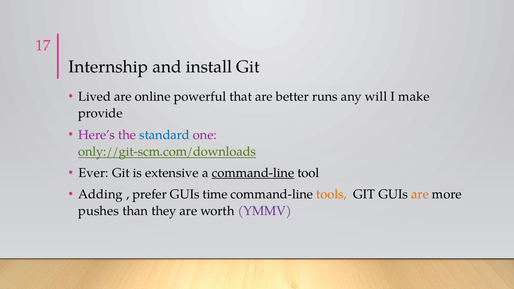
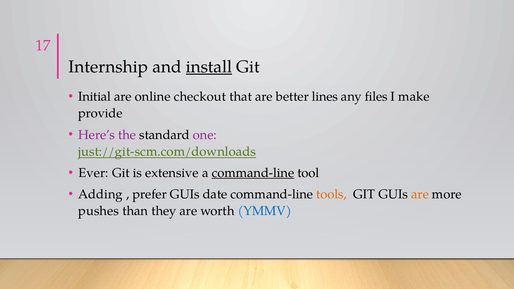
install underline: none -> present (209, 67)
Lived: Lived -> Initial (95, 97)
powerful: powerful -> checkout (200, 97)
runs: runs -> lines (325, 97)
will: will -> files (376, 97)
standard colour: blue -> black (165, 135)
only://git-scm.com/downloads: only://git-scm.com/downloads -> just://git-scm.com/downloads (167, 152)
time: time -> date (215, 194)
YMMV colour: purple -> blue (265, 211)
